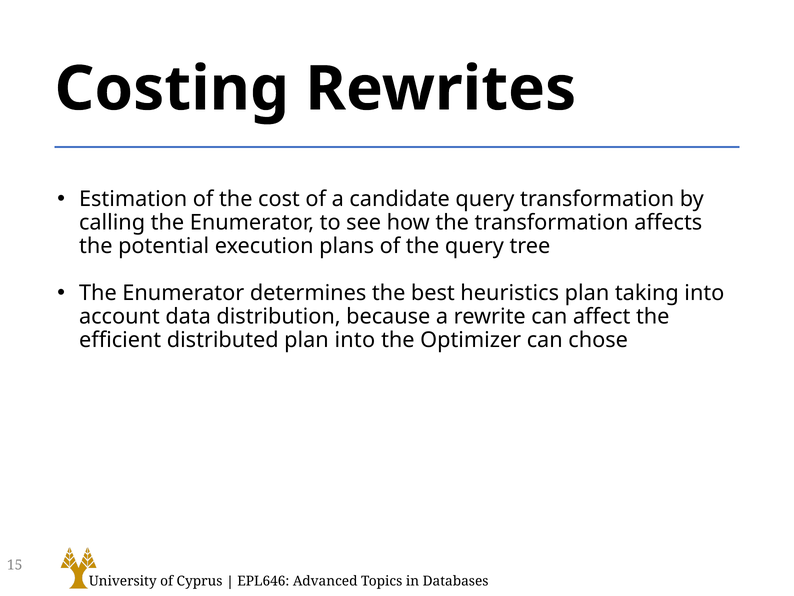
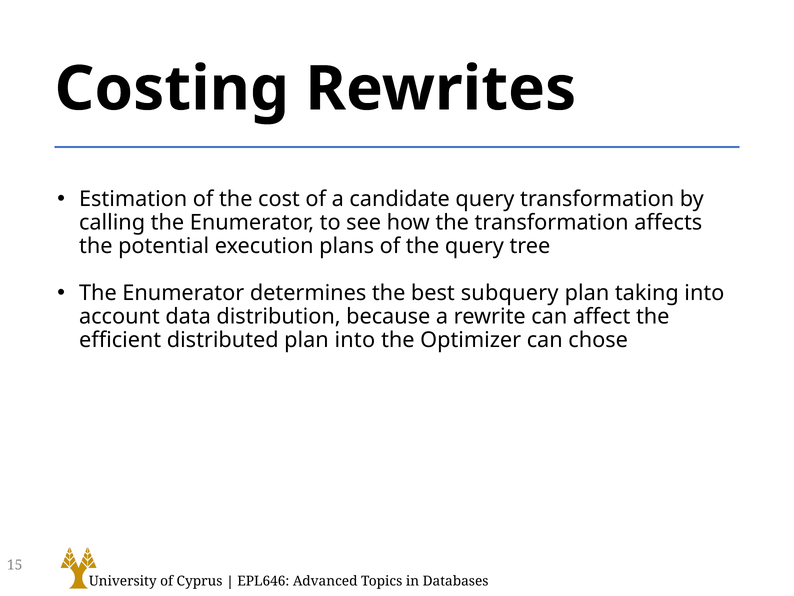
heuristics: heuristics -> subquery (510, 293)
